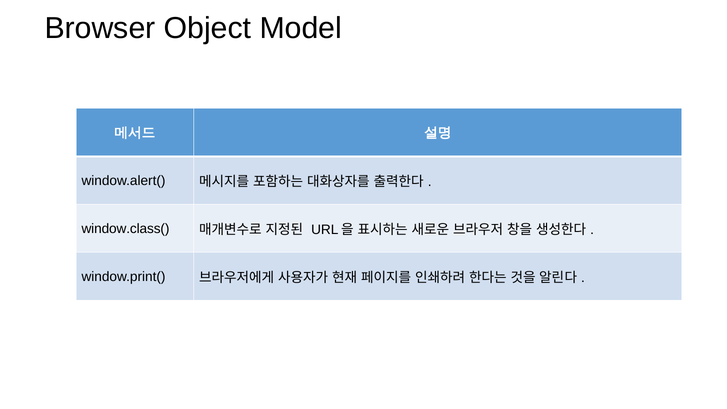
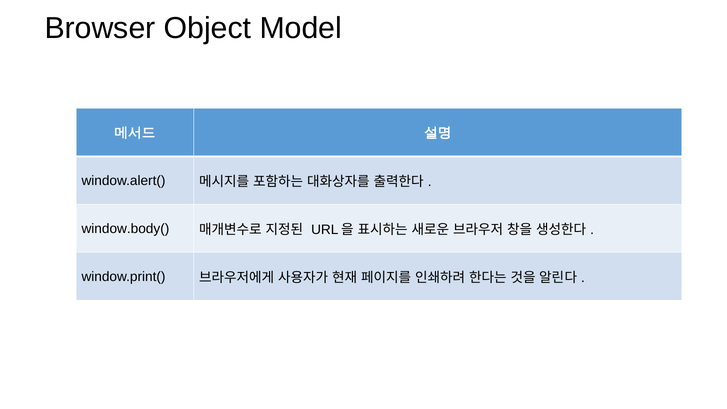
window.class(: window.class( -> window.body( (125, 229)
